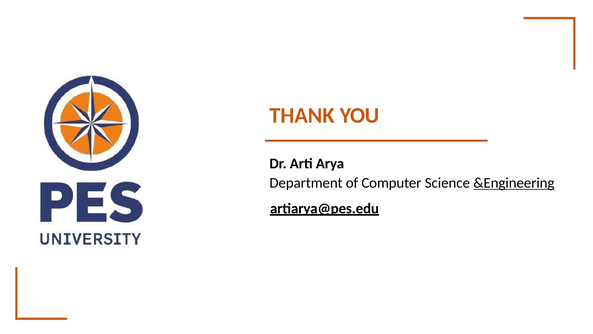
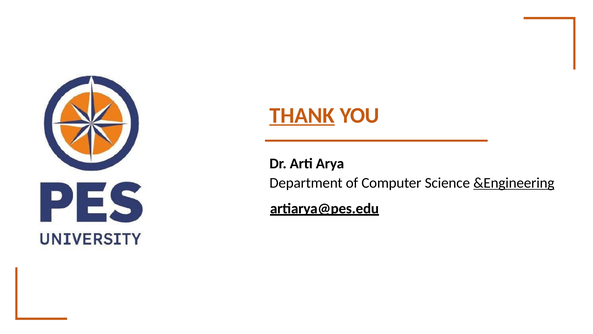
THANK underline: none -> present (302, 115)
